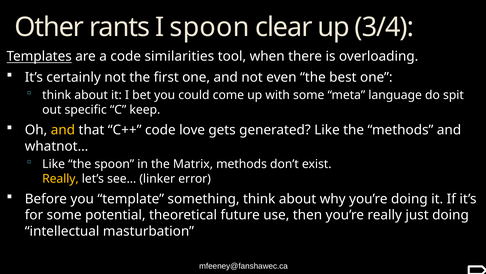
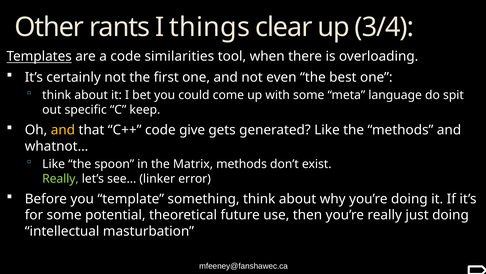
I spoon: spoon -> things (210, 27)
love: love -> give (192, 130)
Really colour: yellow -> light green (60, 178)
